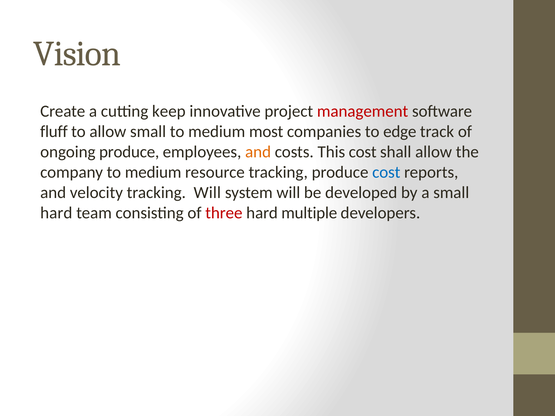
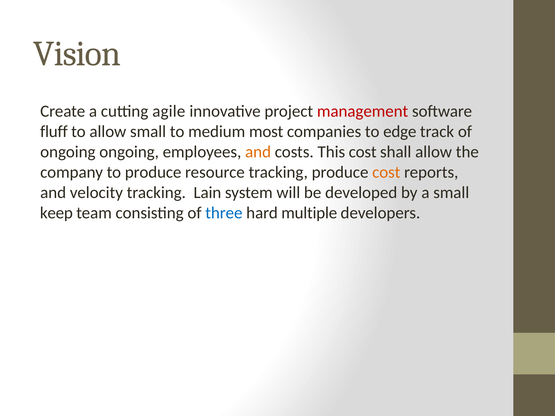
keep: keep -> agile (169, 111)
ongoing produce: produce -> ongoing (129, 152)
company to medium: medium -> produce (153, 172)
cost colour: blue -> orange (386, 172)
tracking Will: Will -> Lain (207, 193)
hard: hard -> keep (56, 213)
three colour: red -> blue (224, 213)
